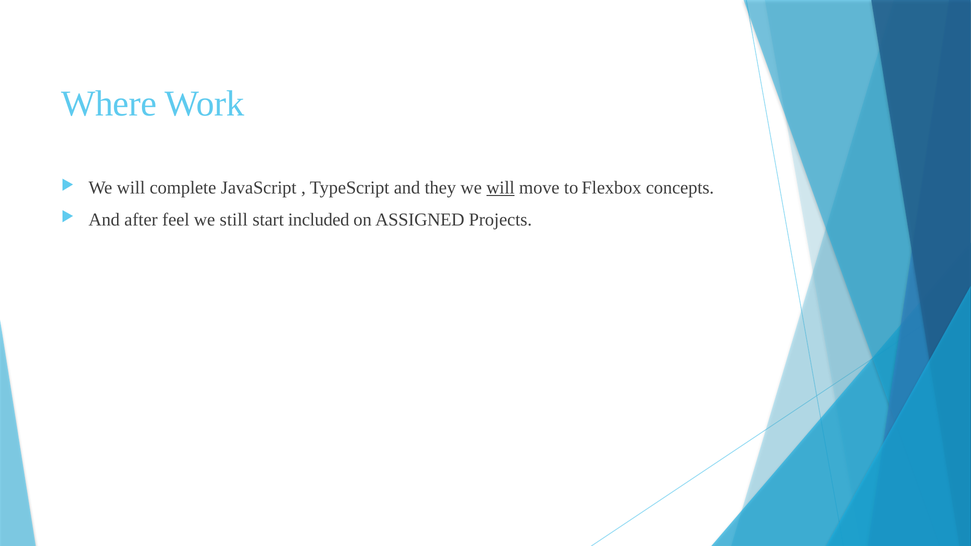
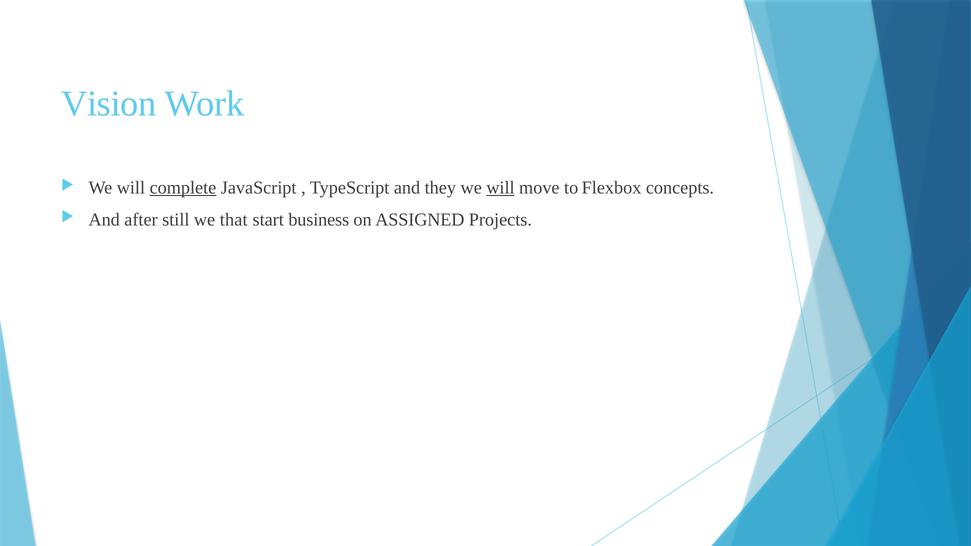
Where: Where -> Vision (109, 104)
complete underline: none -> present (183, 188)
feel: feel -> still (176, 220)
still: still -> that (234, 220)
included: included -> business (319, 220)
